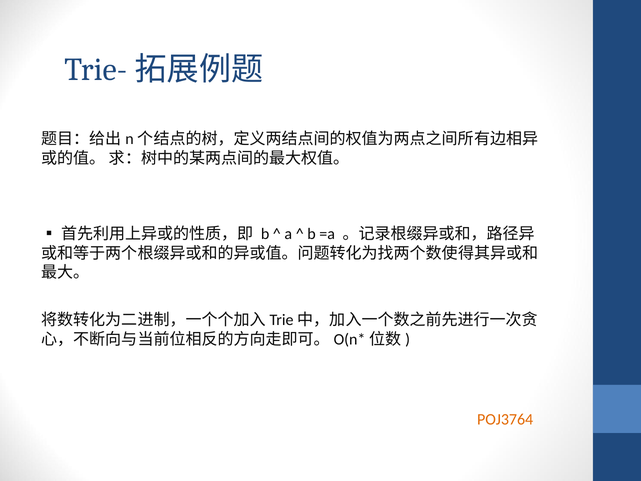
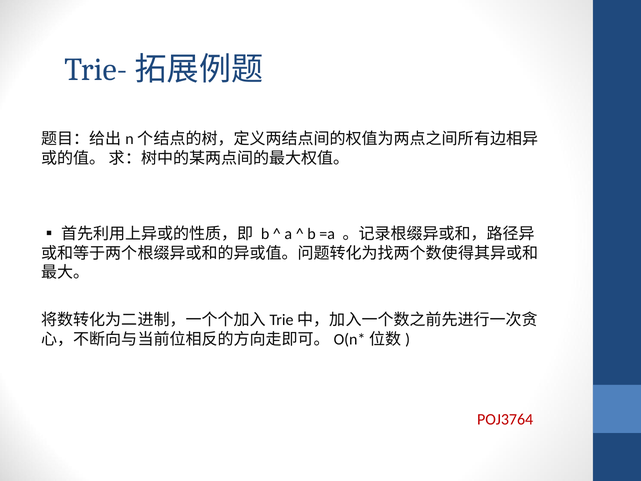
POJ3764 colour: orange -> red (505, 419)
